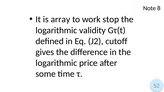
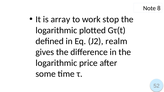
validity: validity -> plotted (93, 30)
cutoff: cutoff -> realm (116, 41)
